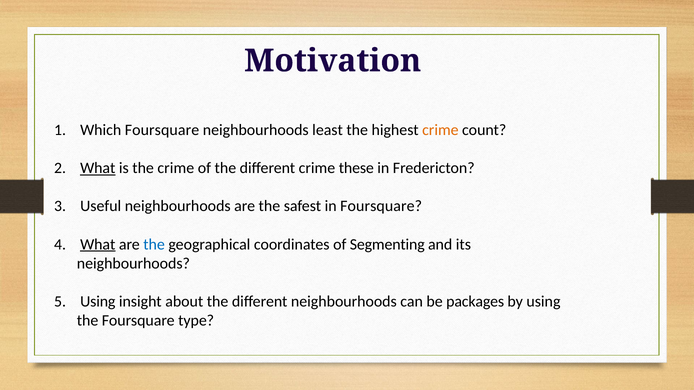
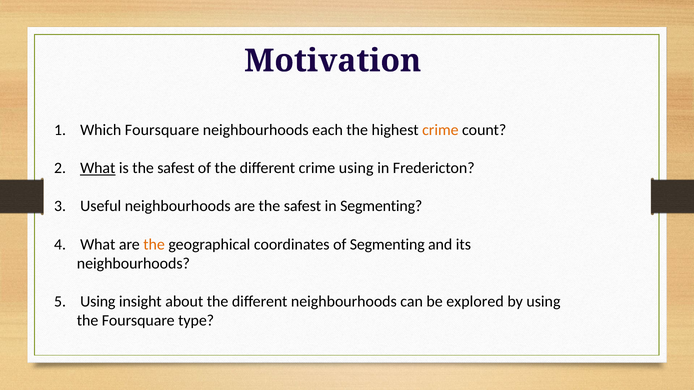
least: least -> each (328, 130)
is the crime: crime -> safest (176, 168)
crime these: these -> using (356, 168)
in Foursquare: Foursquare -> Segmenting (381, 206)
What underline: present -> none (98, 245)
the colour: blue -> orange (154, 245)
packages: packages -> explored (475, 302)
